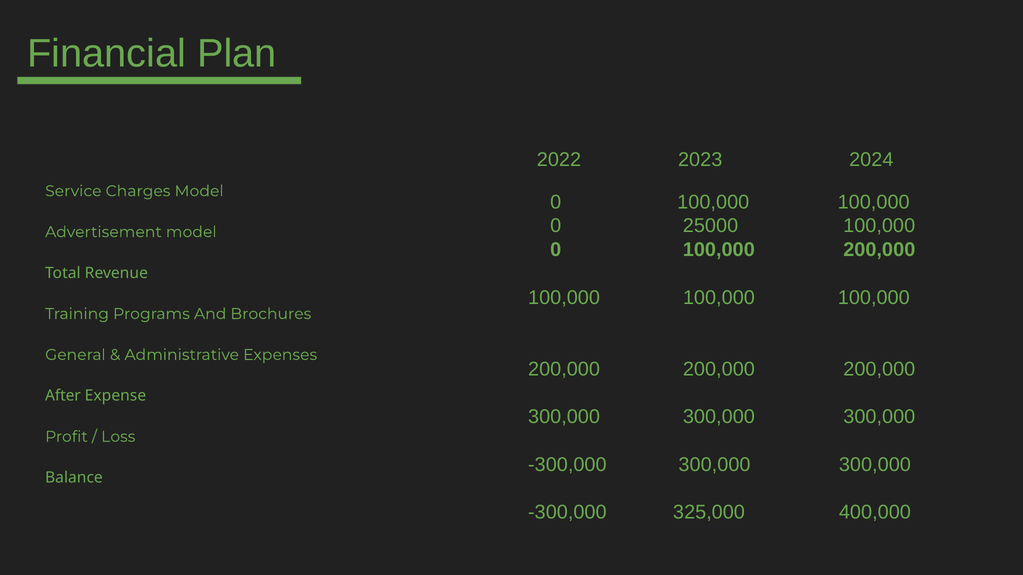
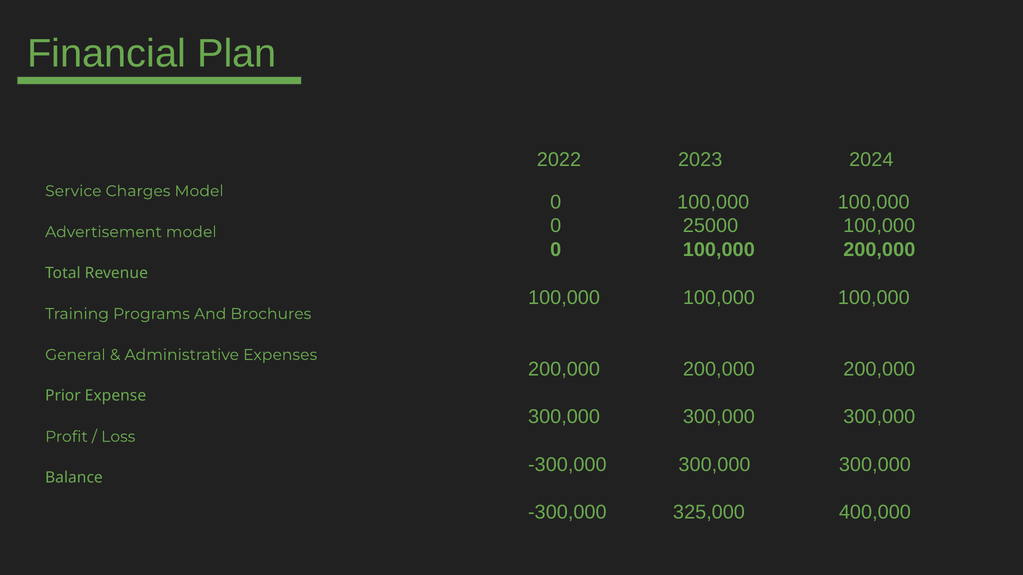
After: After -> Prior (63, 396)
